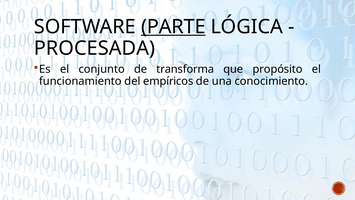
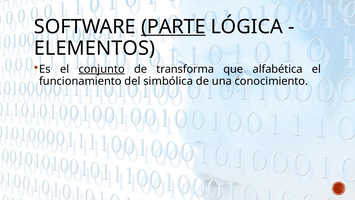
PROCESADA: PROCESADA -> ELEMENTOS (94, 48)
conjunto underline: none -> present (102, 69)
propósito: propósito -> alfabética (278, 69)
empíricos: empíricos -> simbólica (168, 81)
